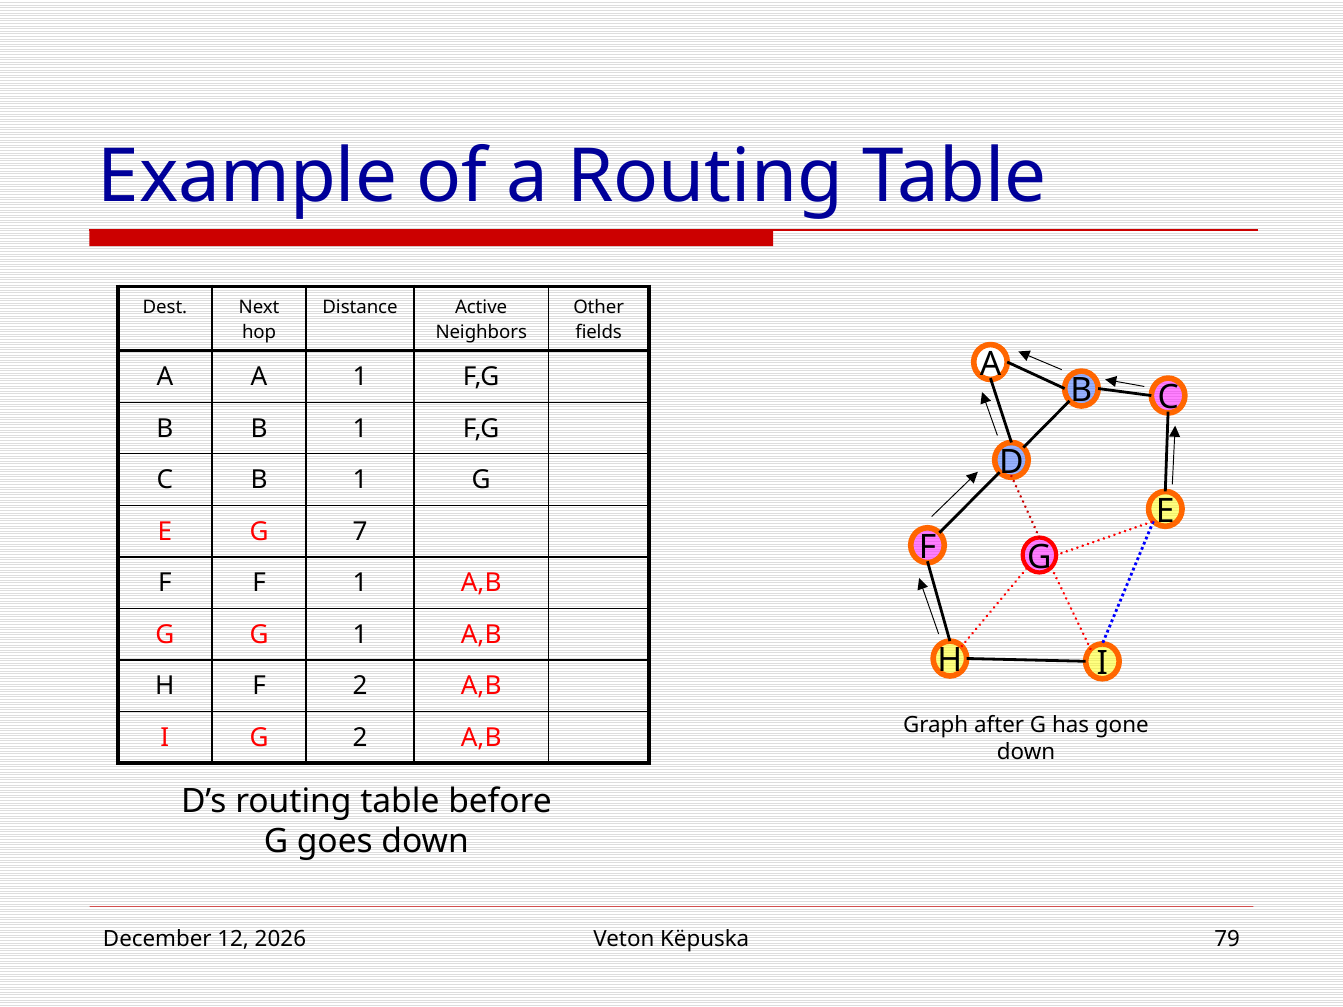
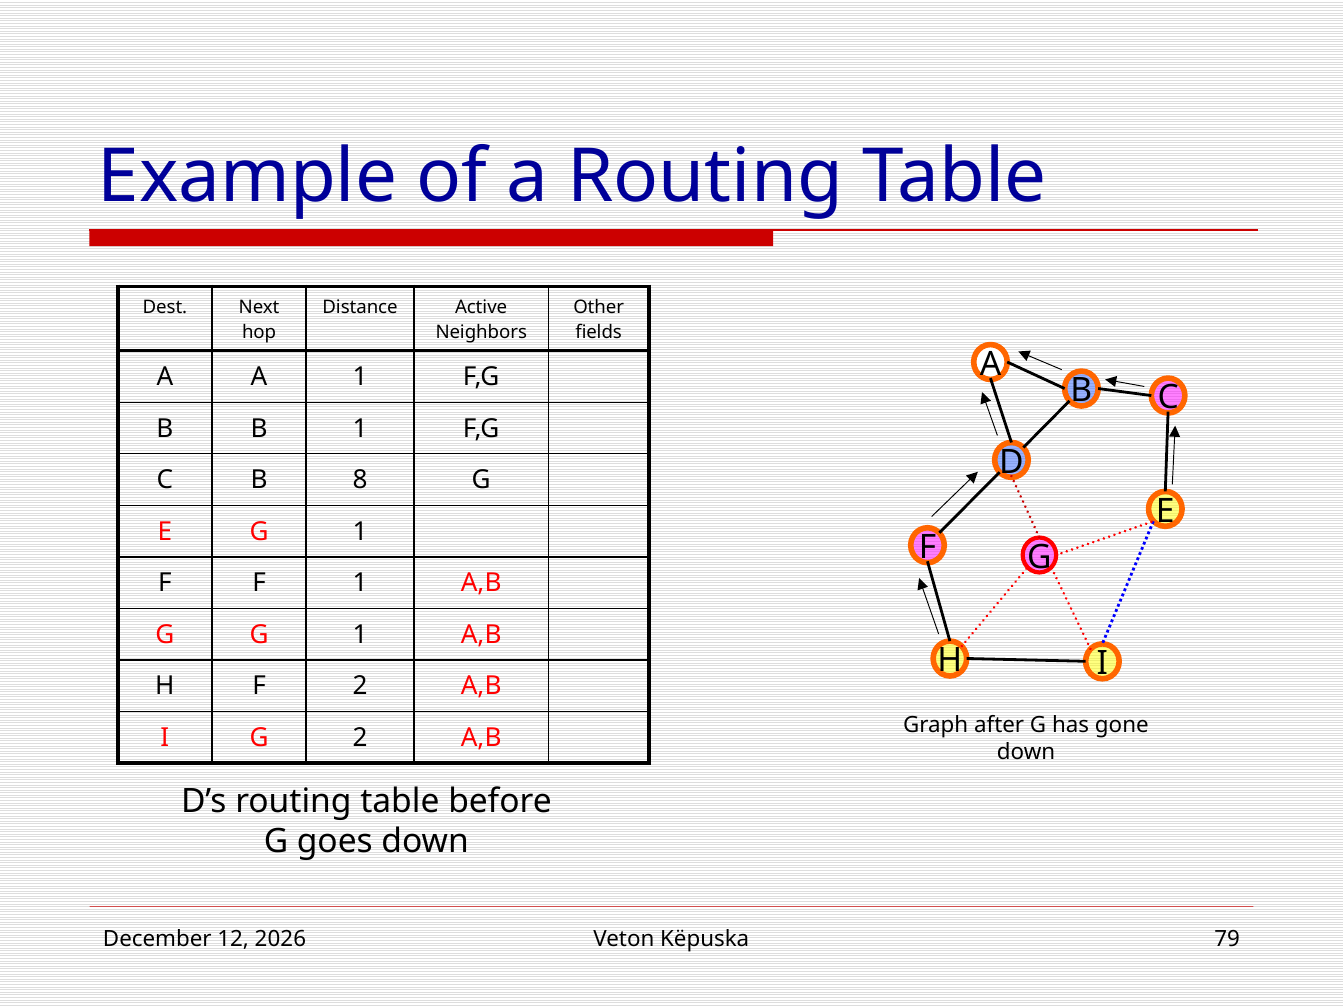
C B 1: 1 -> 8 (360, 480)
E G 7: 7 -> 1 (360, 532)
